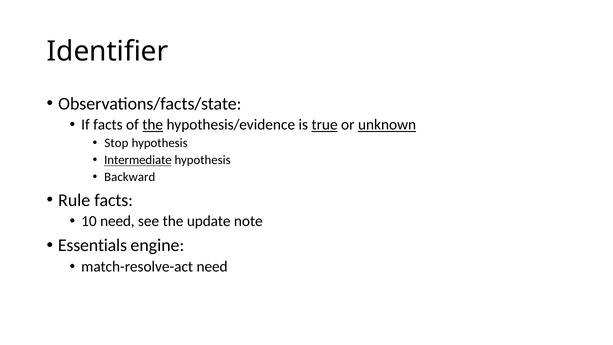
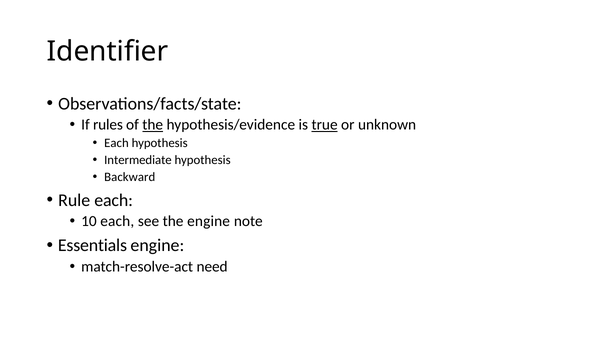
If facts: facts -> rules (108, 125)
unknown underline: present -> none (387, 125)
Stop: Stop -> Each (116, 143)
Intermediate underline: present -> none (138, 160)
Rule facts: facts -> each (114, 200)
10 need: need -> each (117, 221)
the update: update -> engine (209, 221)
